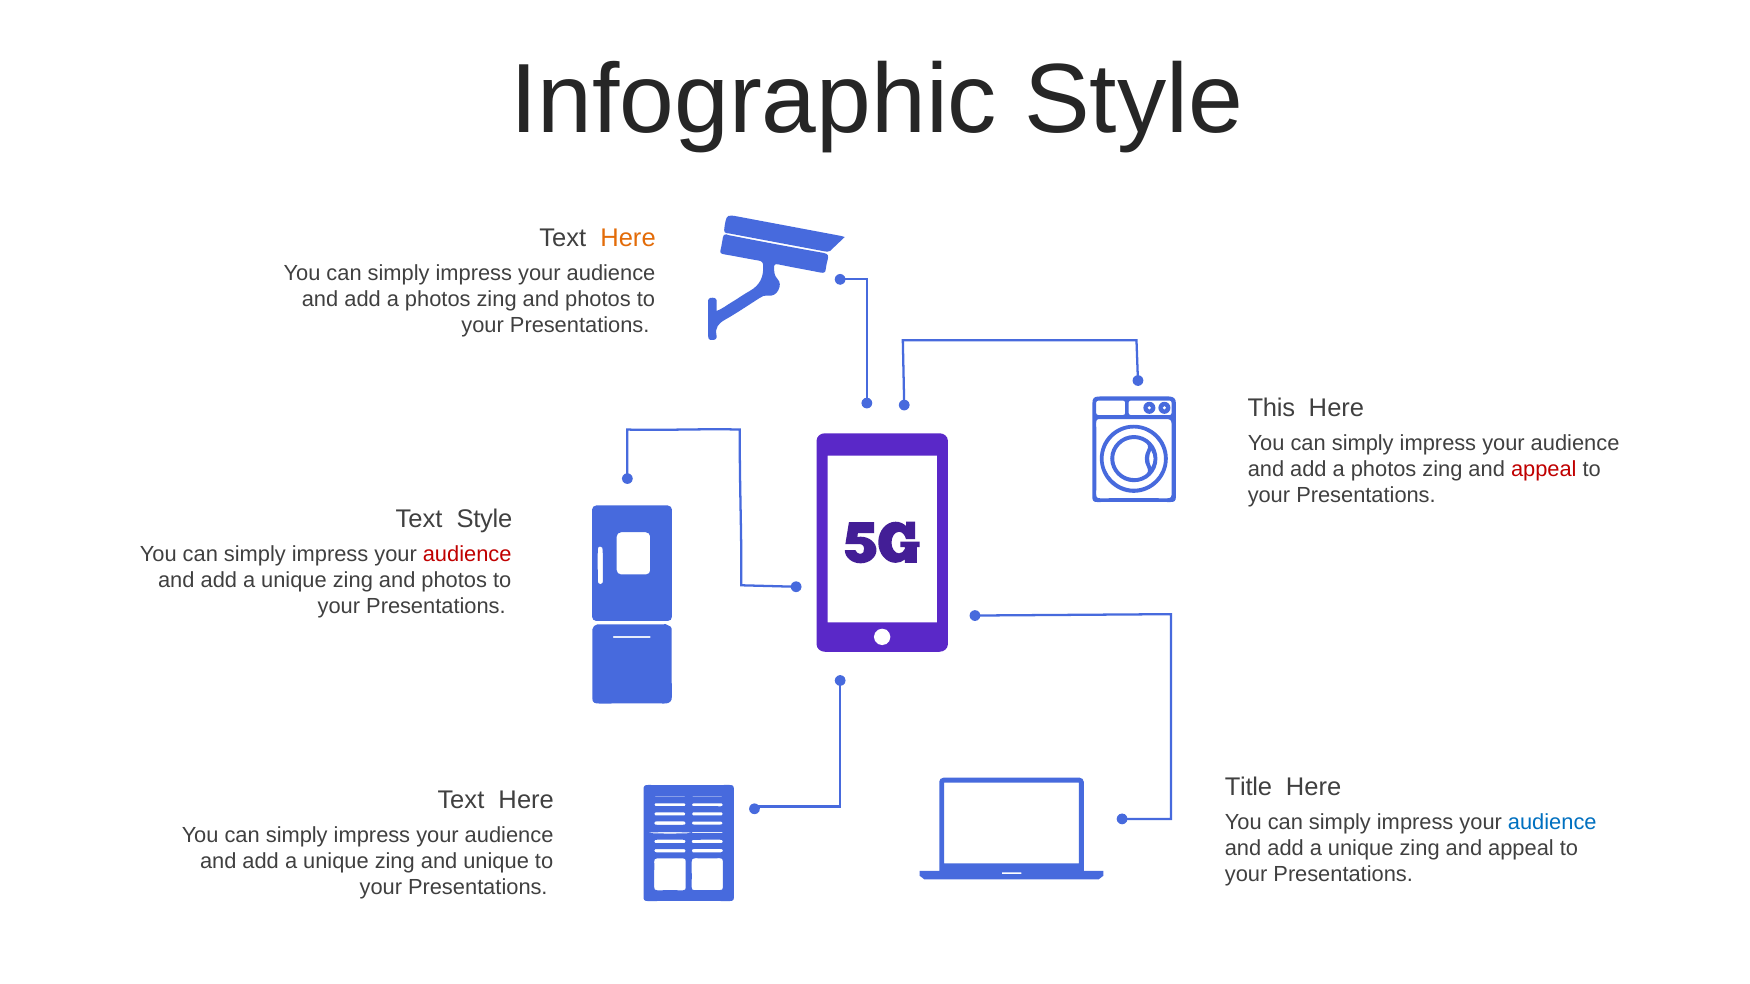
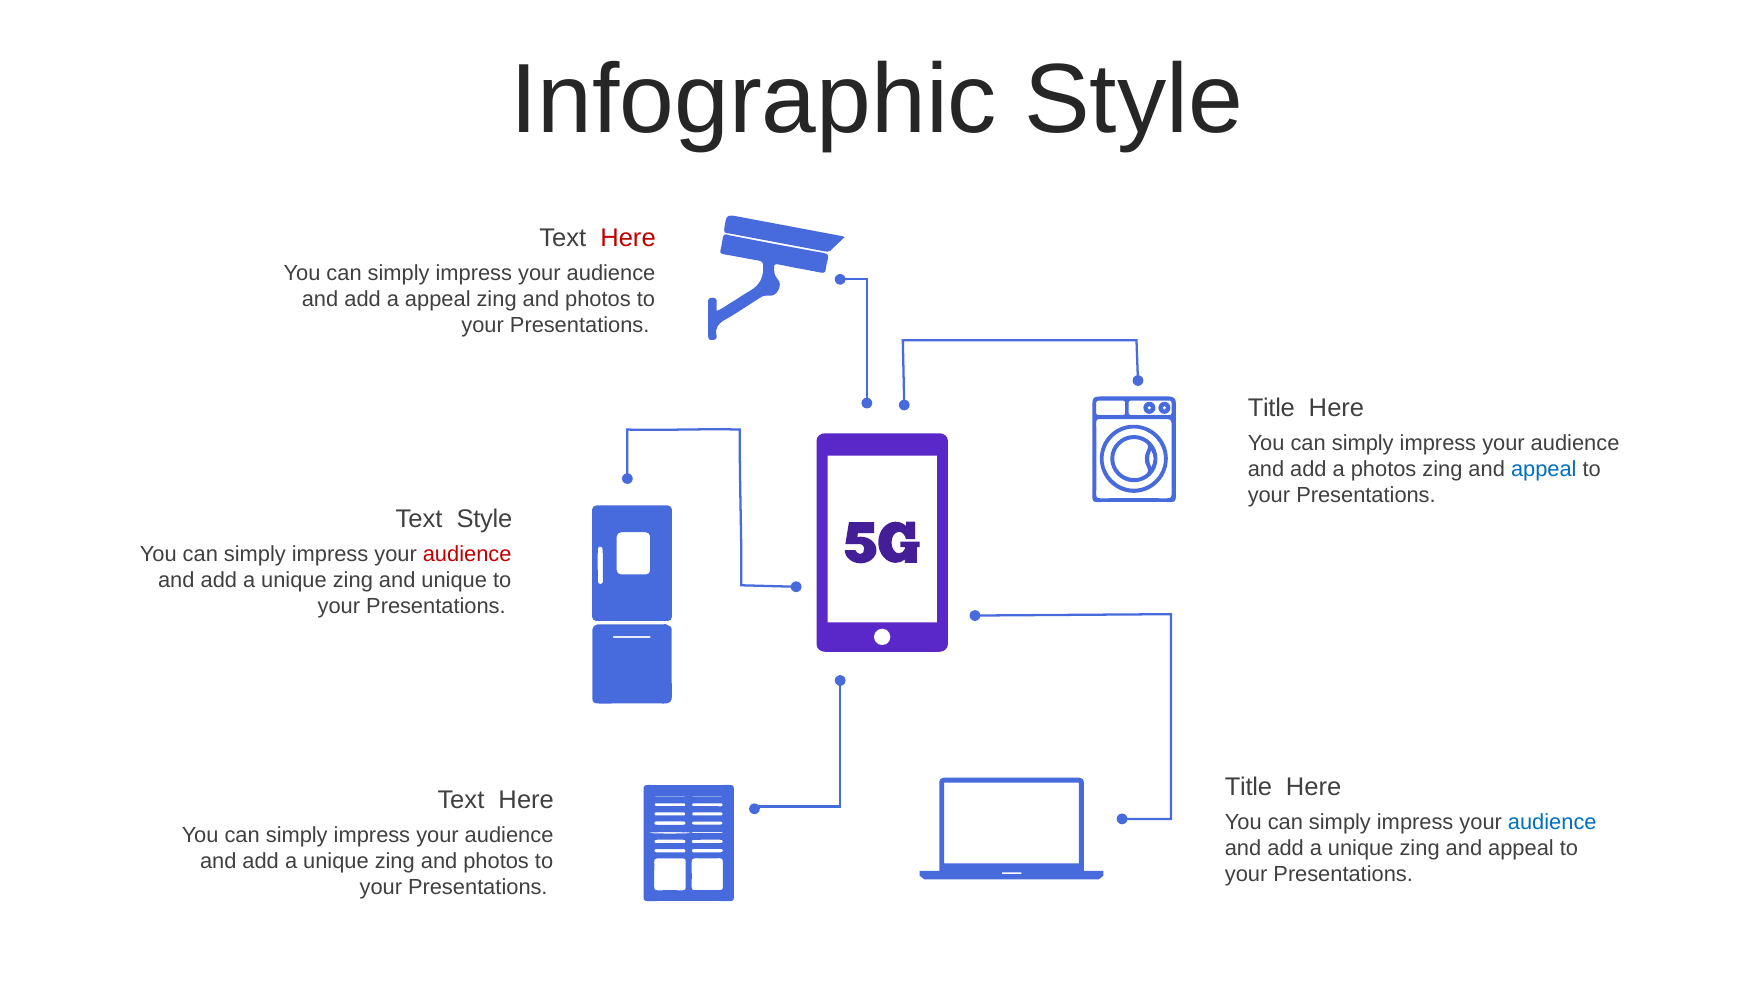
Here colour: orange -> red (628, 238)
photos: photos -> appeal (438, 299)
This: This -> Title (1271, 408)
appeal colour: red -> blue (1544, 469)
unique zing and photos: photos -> unique (454, 580)
unique zing and unique: unique -> photos (496, 861)
